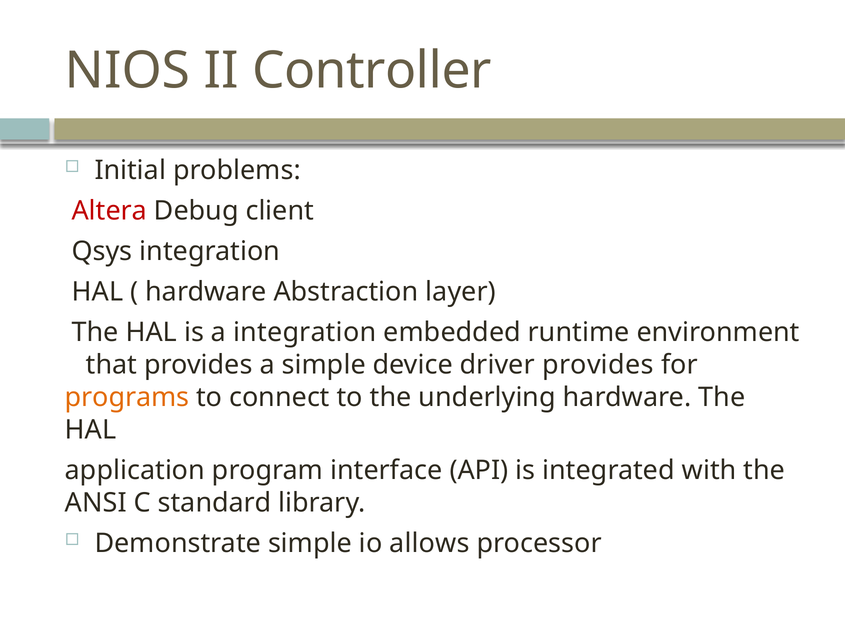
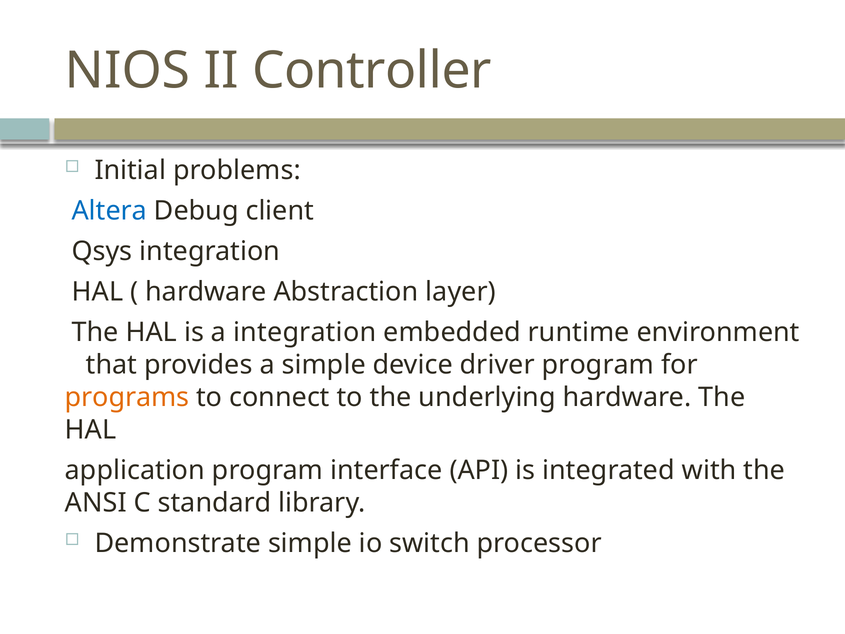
Altera colour: red -> blue (109, 211)
driver provides: provides -> program (598, 365)
allows: allows -> switch (430, 543)
